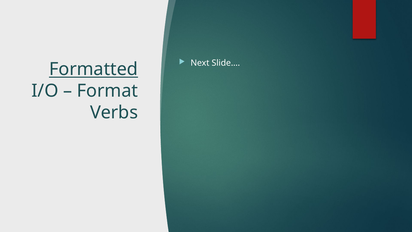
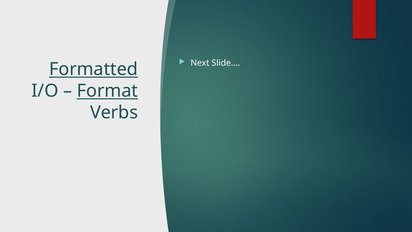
Format underline: none -> present (107, 91)
